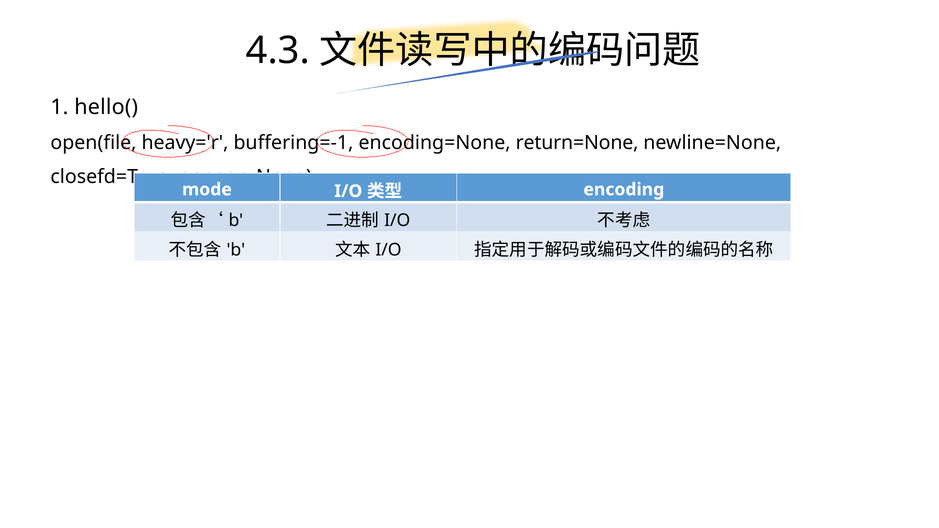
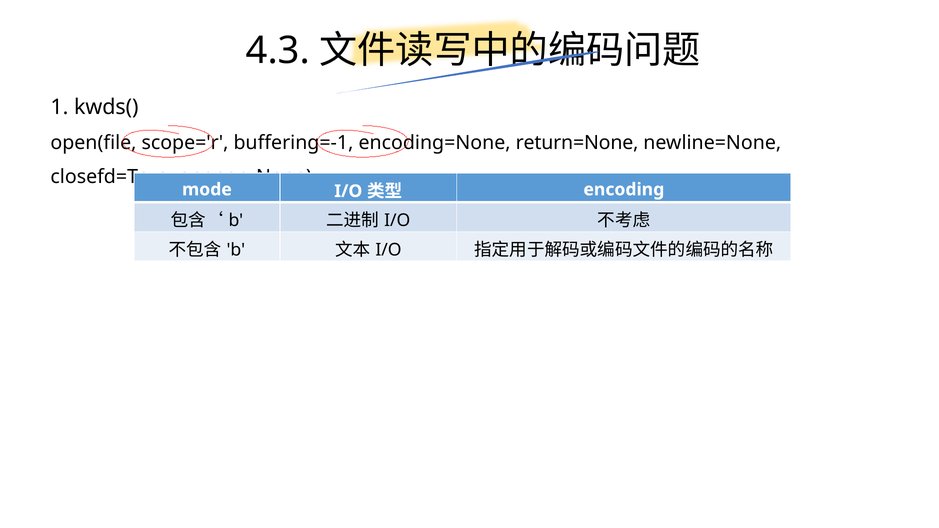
hello(: hello( -> kwds( (106, 107)
heavy='r: heavy='r -> scope='r (185, 143)
